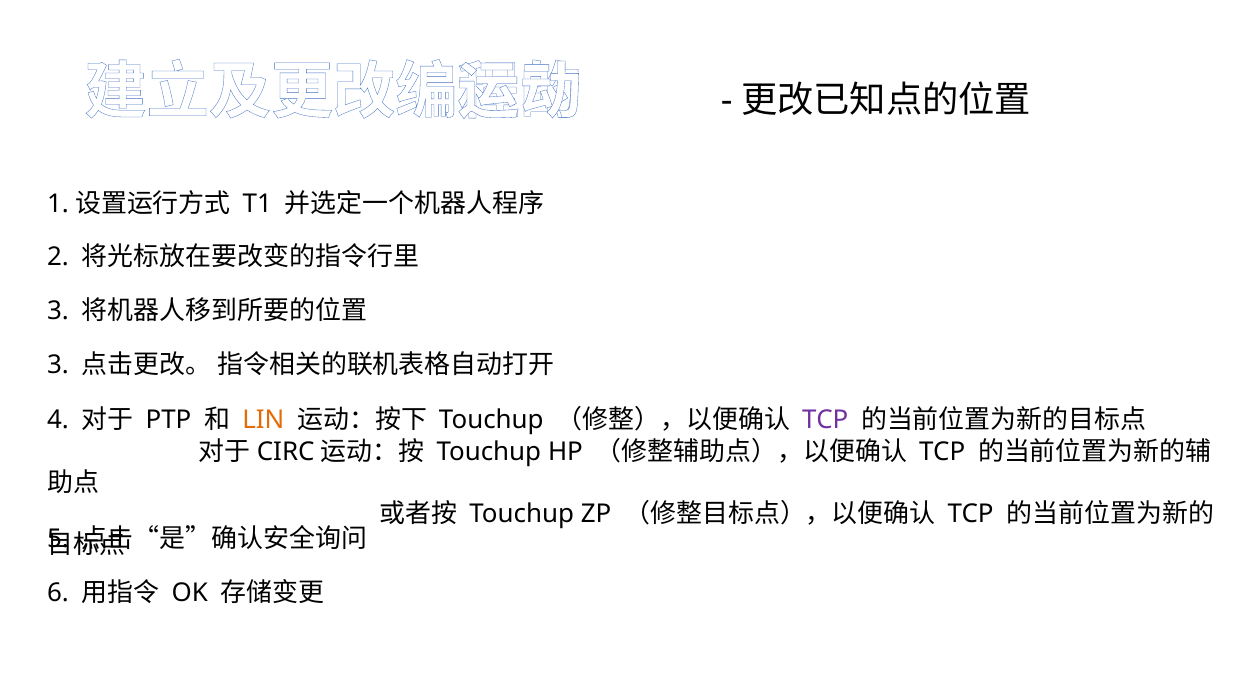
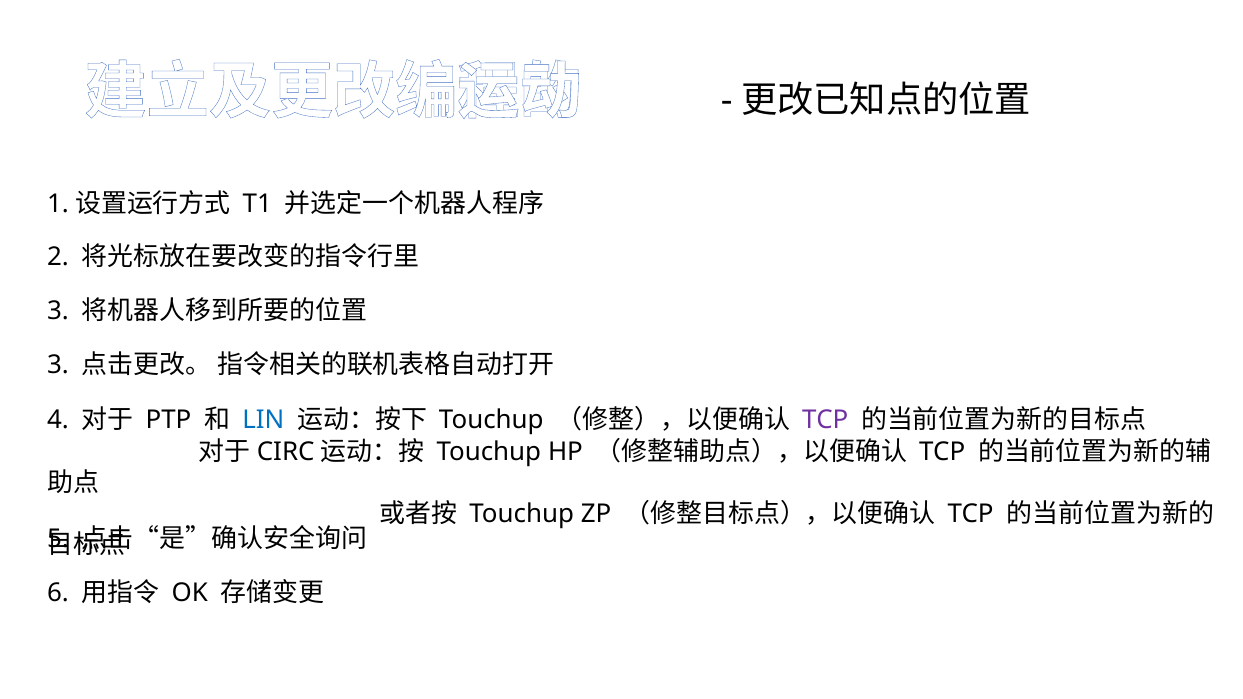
LIN colour: orange -> blue (263, 421)
